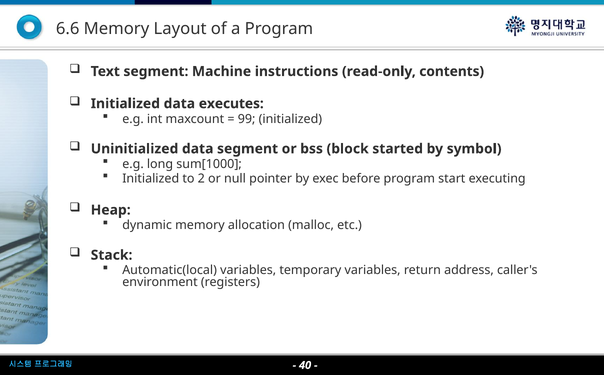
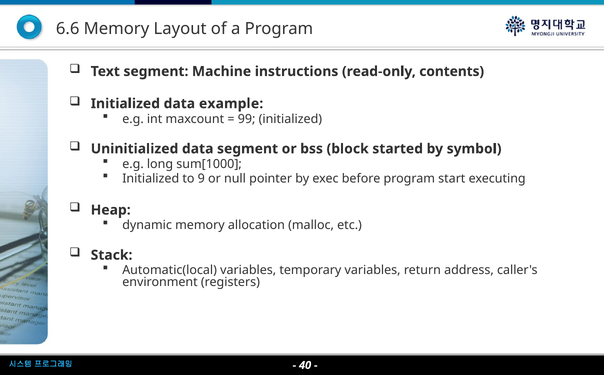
executes: executes -> example (231, 104)
2: 2 -> 9 (201, 178)
